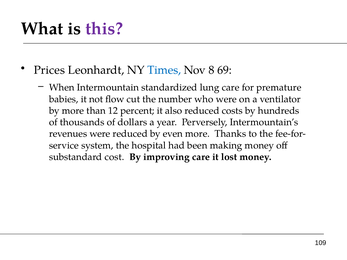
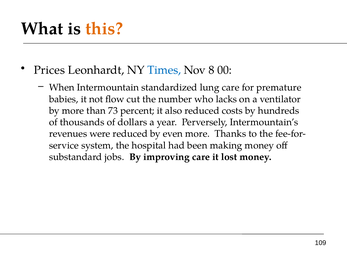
this colour: purple -> orange (104, 29)
69: 69 -> 00 (225, 70)
who were: were -> lacks (226, 99)
12: 12 -> 73 (113, 111)
cost: cost -> jobs (114, 157)
